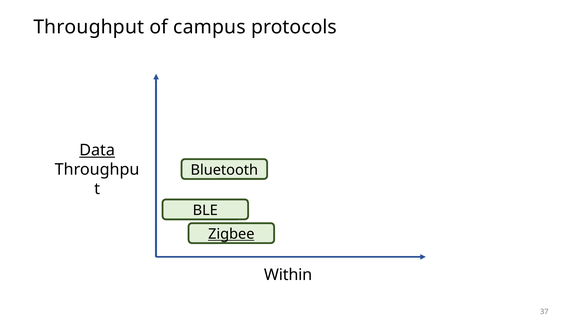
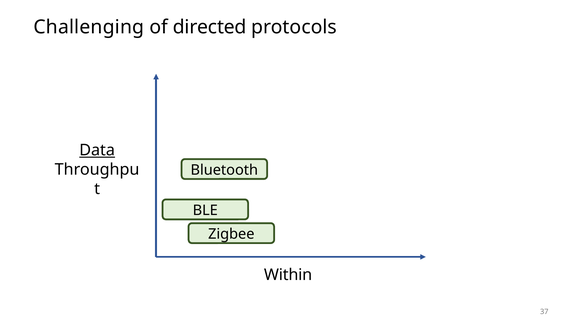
Throughput: Throughput -> Challenging (89, 27)
campus: campus -> directed (210, 27)
Zigbee underline: present -> none (231, 234)
